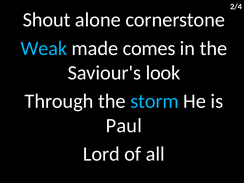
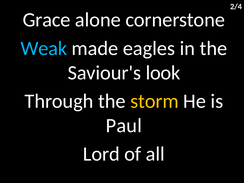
Shout: Shout -> Grace (47, 20)
comes: comes -> eagles (149, 48)
storm colour: light blue -> yellow (154, 101)
